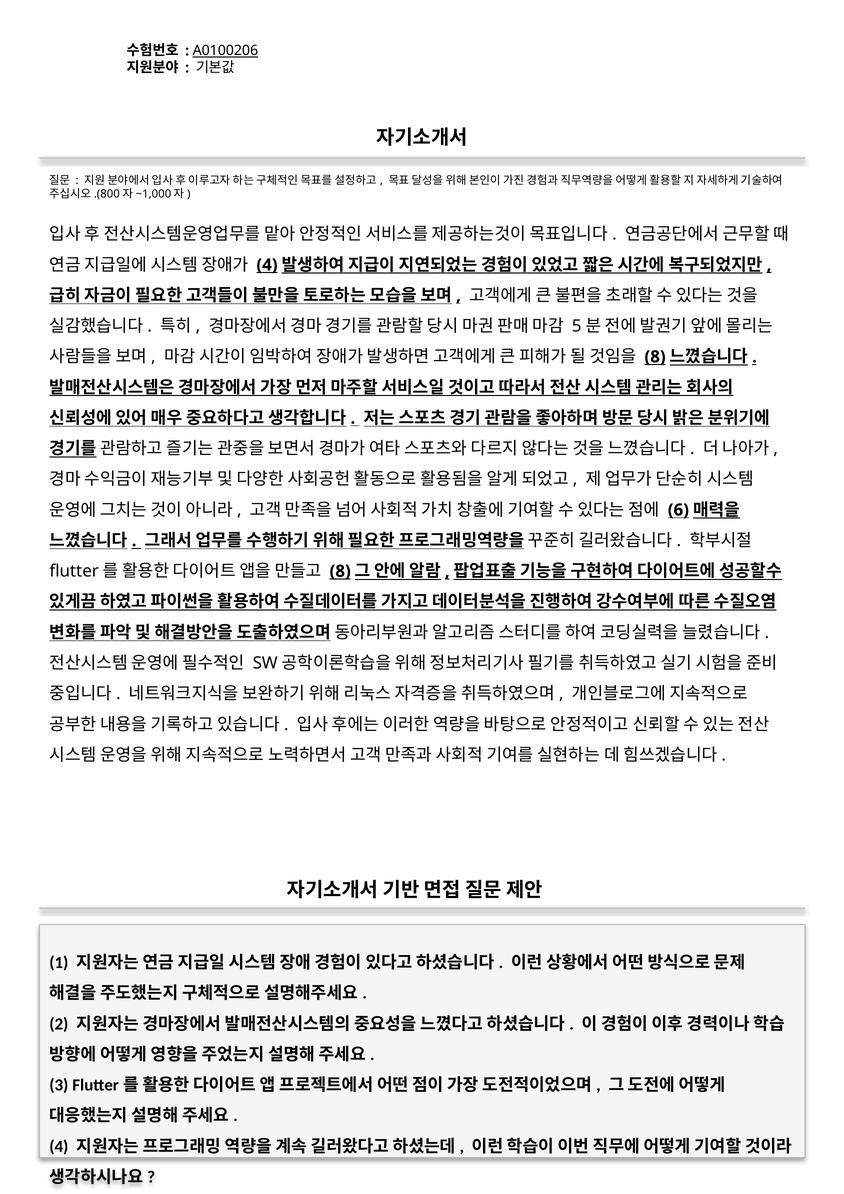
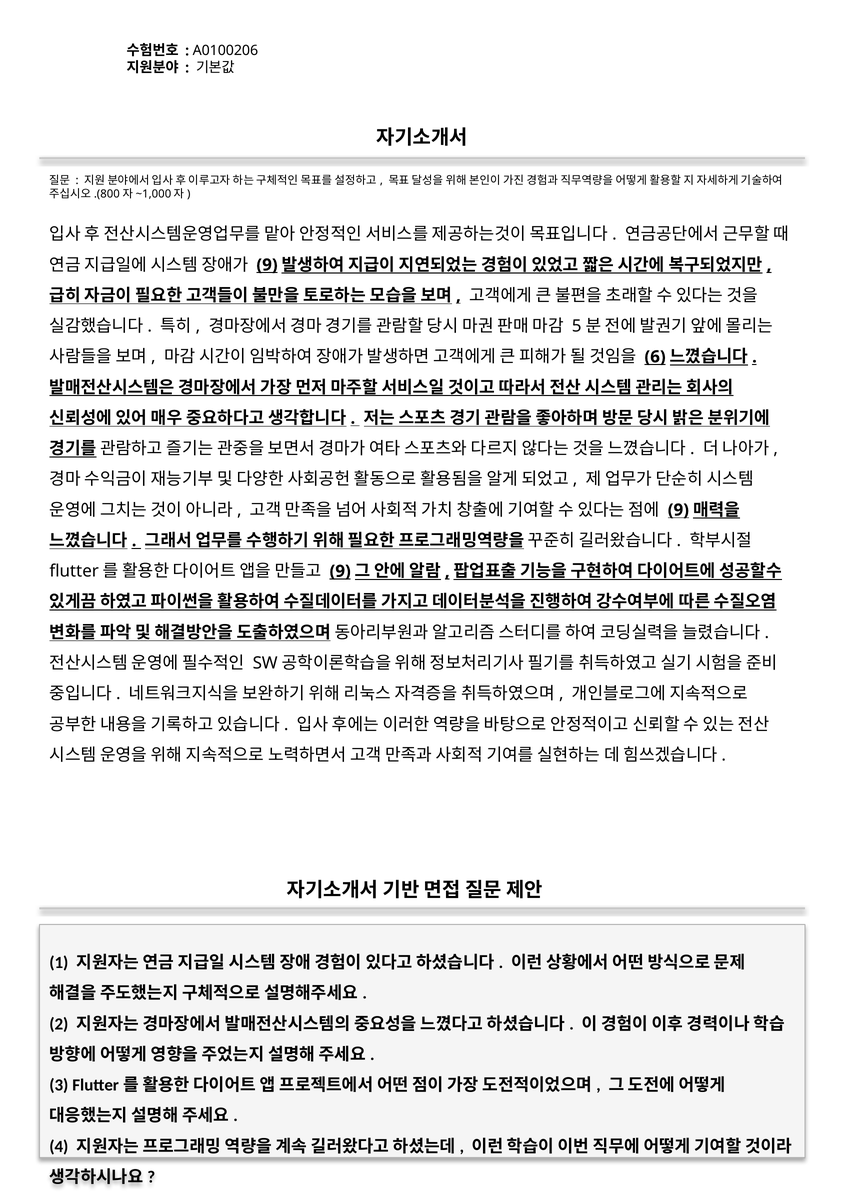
A0100206 underline: present -> none (225, 51)
4: 4 -> 9 (267, 265)
8: 8 -> 6 (655, 357)
6: 6 -> 9 (678, 510)
8: 8 -> 9 (340, 571)
